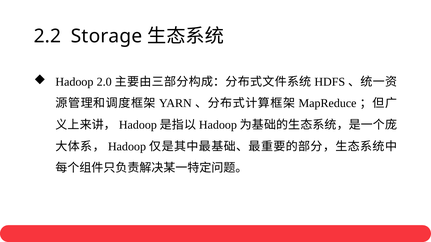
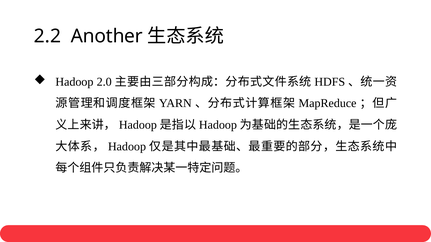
Storage: Storage -> Another (107, 36)
